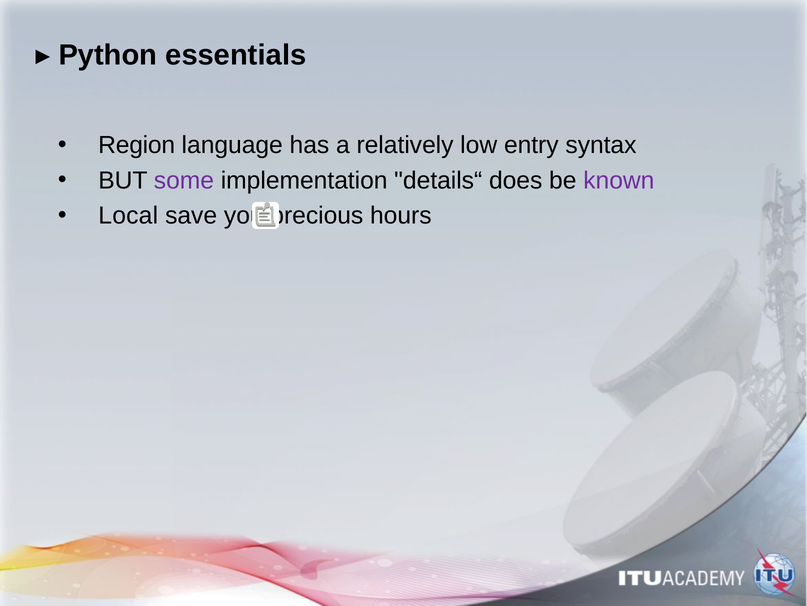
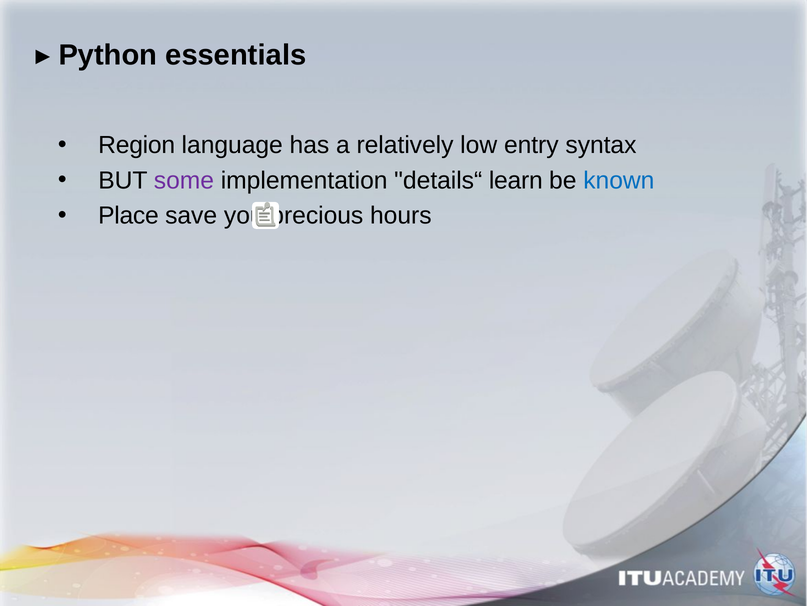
does: does -> learn (516, 180)
known colour: purple -> blue (619, 180)
Local: Local -> Place (128, 216)
